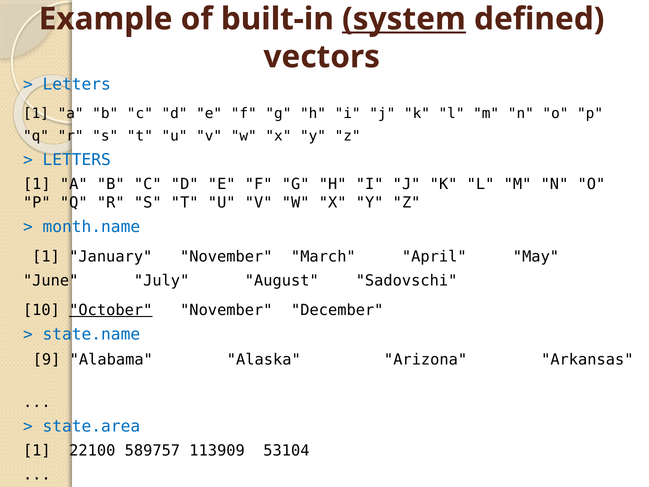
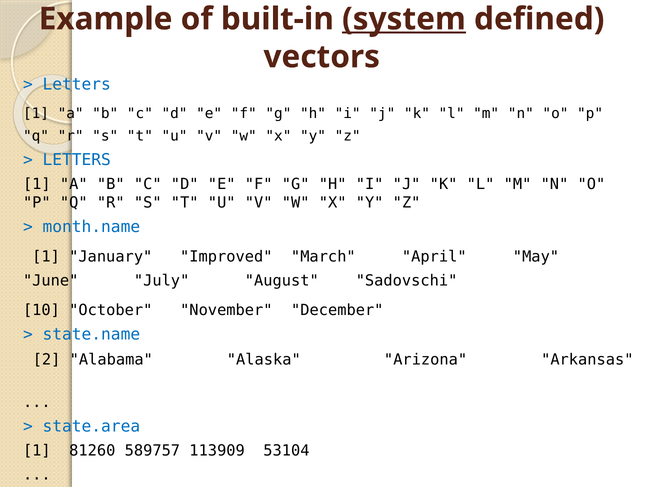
January November: November -> Improved (226, 257)
October underline: present -> none (111, 310)
9: 9 -> 2 (47, 359)
22100: 22100 -> 81260 (92, 450)
